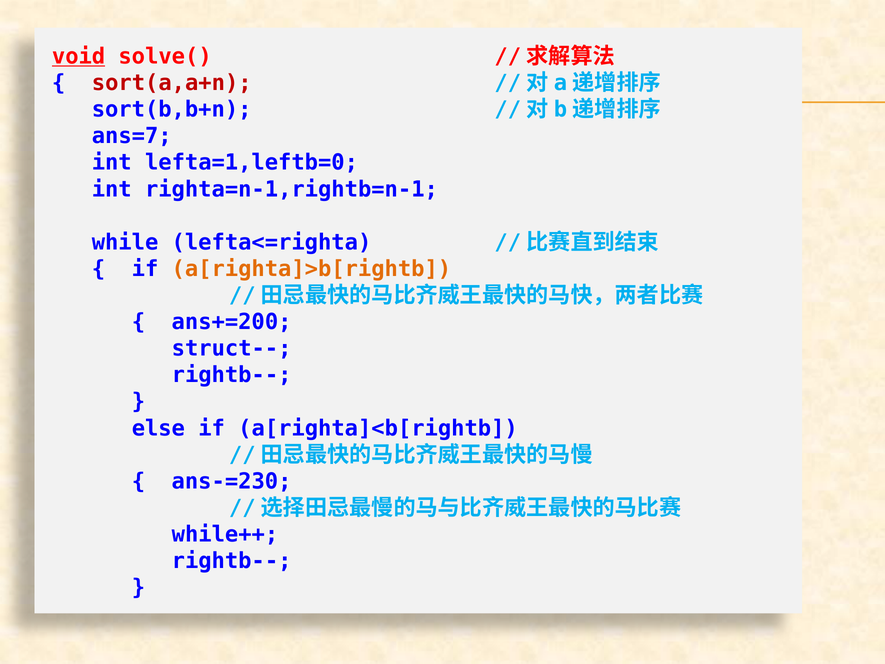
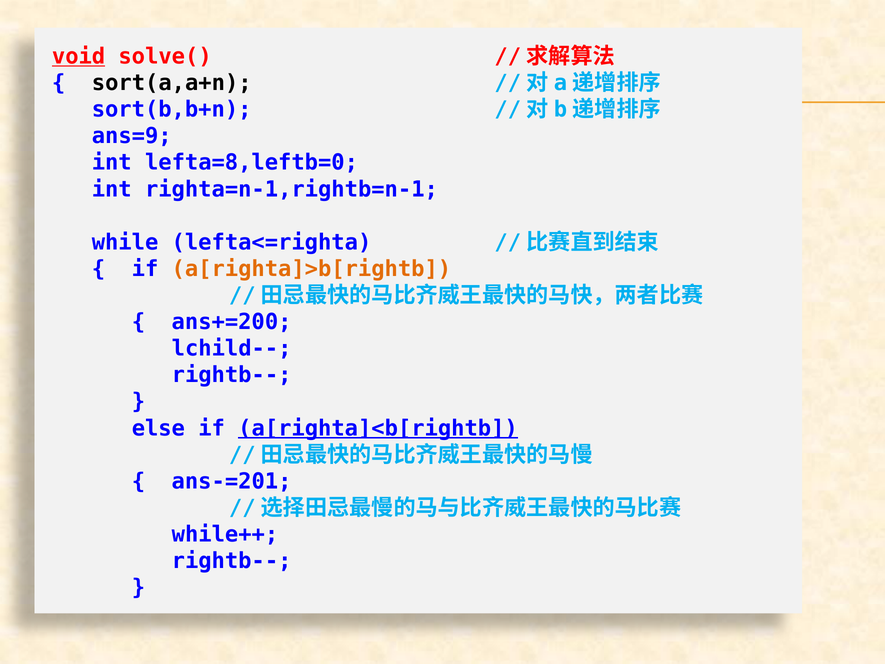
sort(a,a+n colour: red -> black (172, 83)
ans=7: ans=7 -> ans=9 (132, 136)
lefta=1,leftb=0: lefta=1,leftb=0 -> lefta=8,leftb=0 (251, 163)
struct--: struct-- -> lchild-- (232, 348)
a[righta]<b[rightb underline: none -> present (378, 428)
ans-=230: ans-=230 -> ans-=201 (232, 481)
